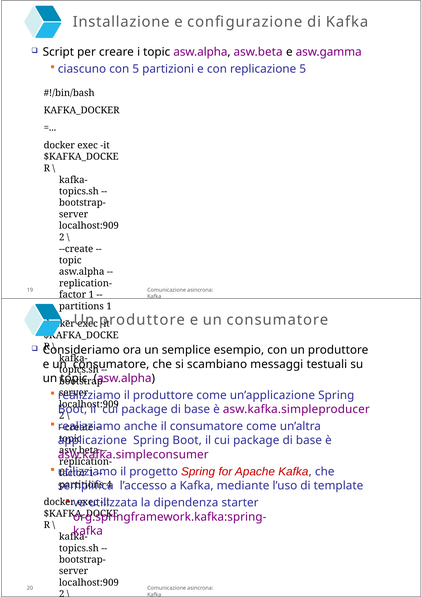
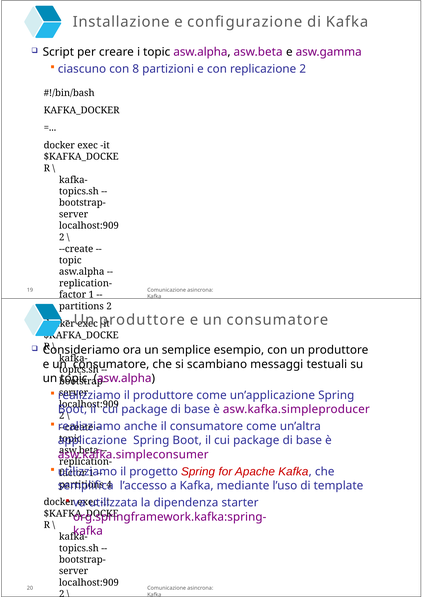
con 5: 5 -> 8 (136, 69)
replicazione 5: 5 -> 2 (303, 69)
1: 1 -> 2 (109, 306)
